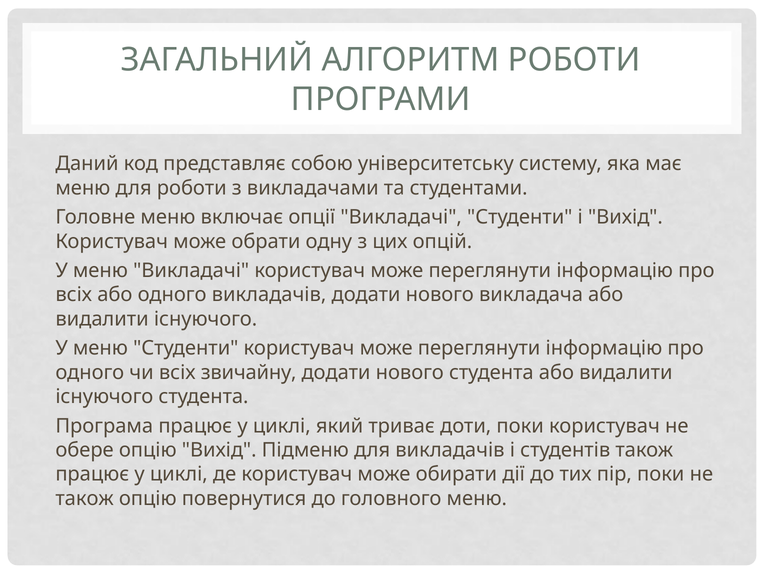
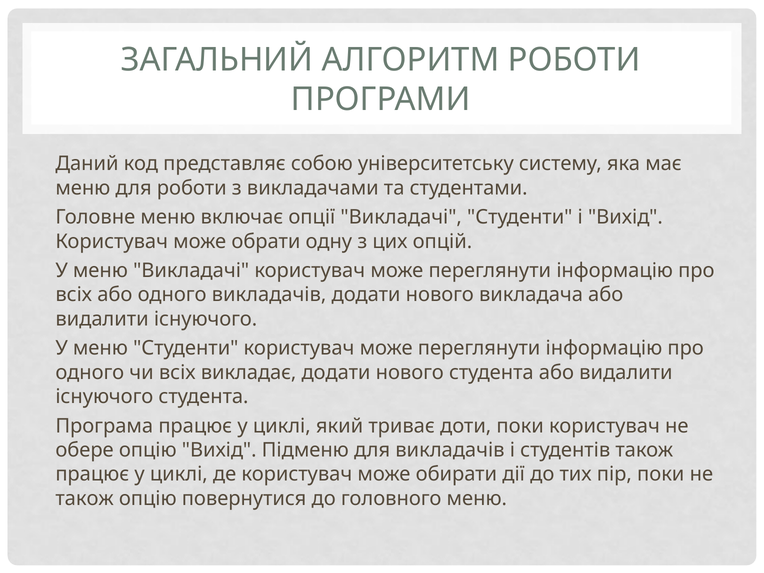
звичайну: звичайну -> викладає (249, 372)
